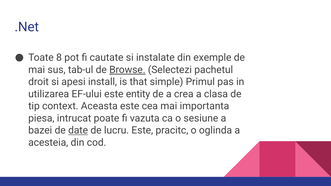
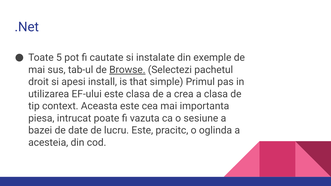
8: 8 -> 5 (59, 58)
este entity: entity -> clasa (138, 94)
date underline: present -> none (78, 130)
